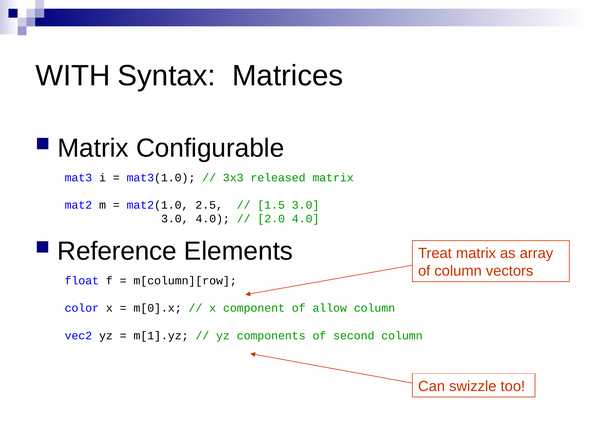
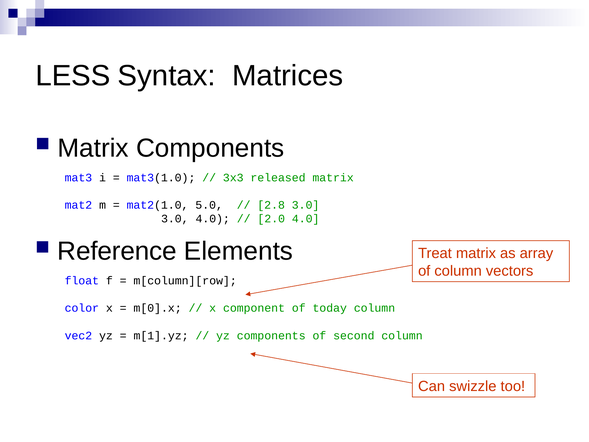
WITH: WITH -> LESS (73, 76)
Matrix Configurable: Configurable -> Components (210, 148)
2.5: 2.5 -> 5.0 (209, 205)
1.5: 1.5 -> 2.8 (271, 205)
allow: allow -> today (330, 308)
